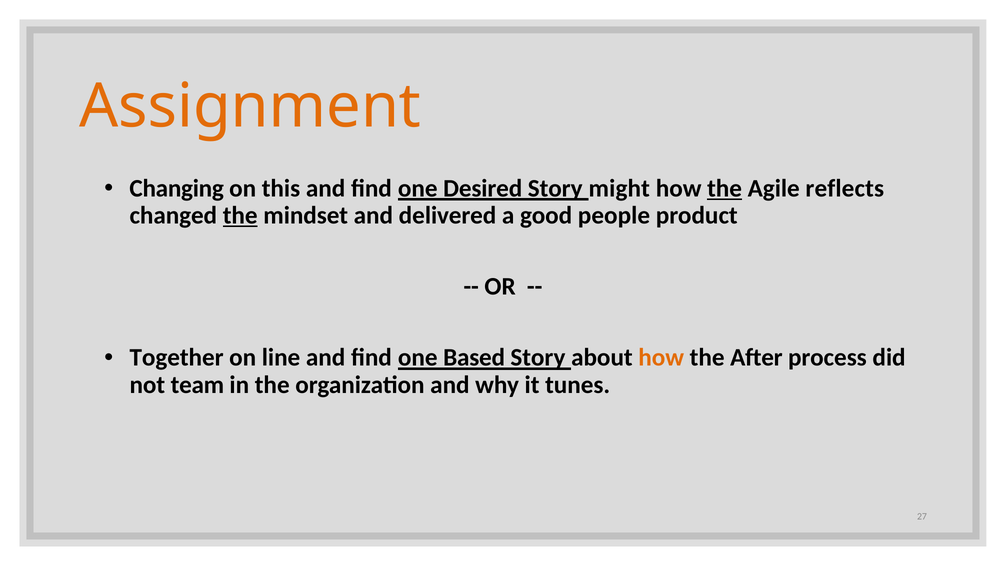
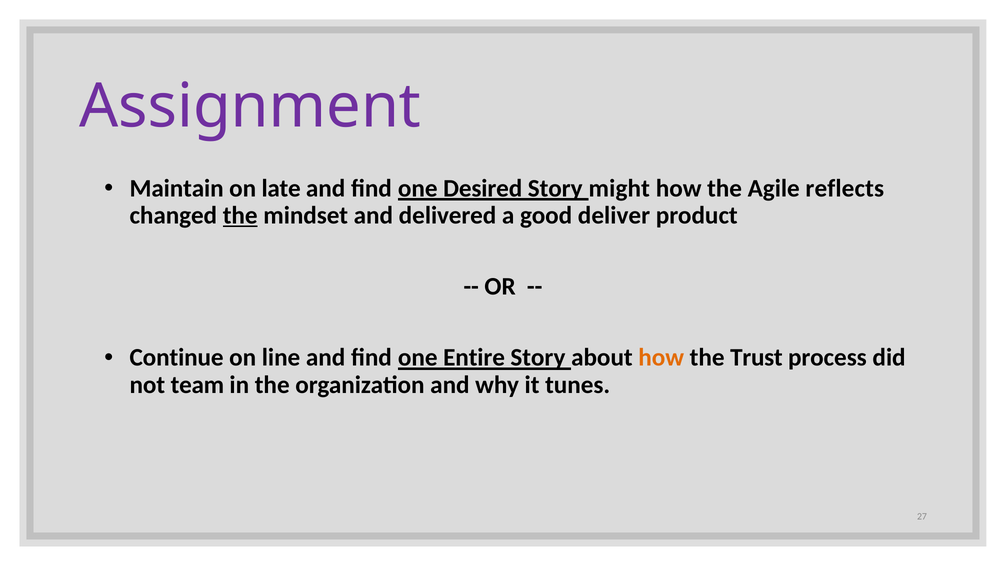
Assignment colour: orange -> purple (250, 106)
Changing: Changing -> Maintain (177, 188)
this: this -> late (281, 188)
the underline: present -> none (725, 188)
people: people -> deliver (614, 215)
Together: Together -> Continue (177, 358)
Based: Based -> Entire (474, 358)
After: After -> Trust (756, 358)
